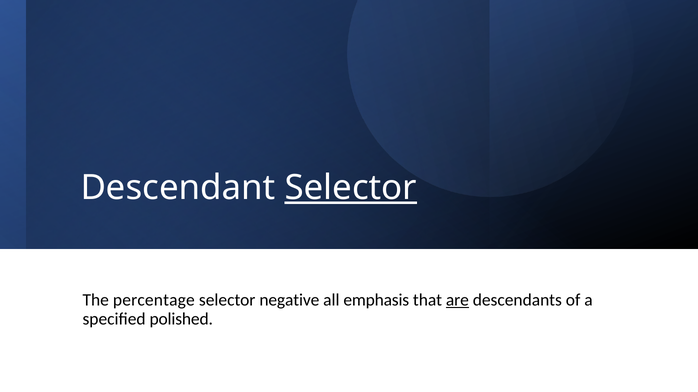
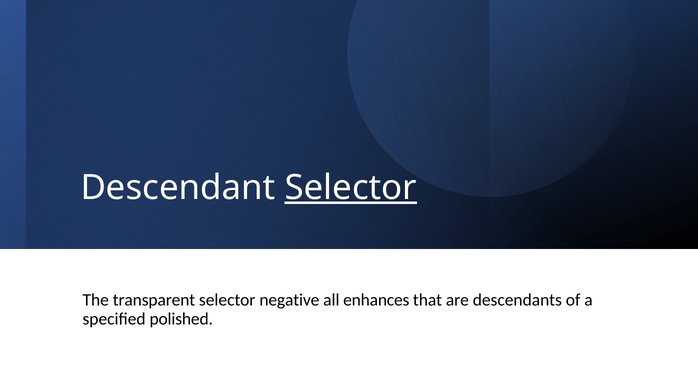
percentage: percentage -> transparent (154, 301)
emphasis: emphasis -> enhances (376, 301)
are underline: present -> none (457, 301)
